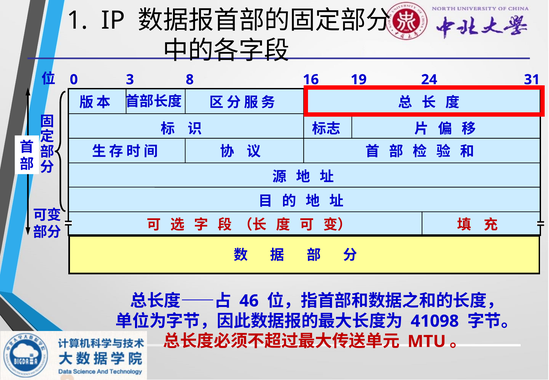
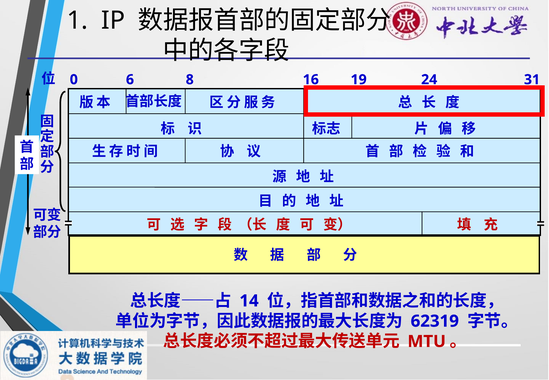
3: 3 -> 6 (130, 80)
46: 46 -> 14 (249, 301)
41098: 41098 -> 62319 (435, 321)
